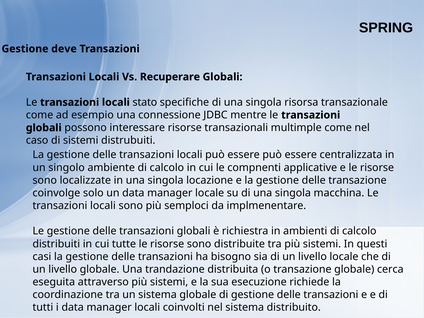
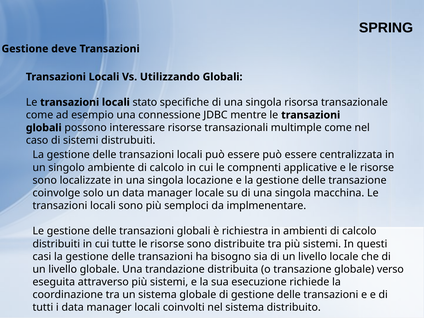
Recuperare: Recuperare -> Utilizzando (170, 77)
cerca: cerca -> verso (390, 269)
